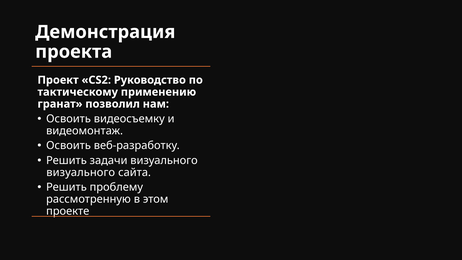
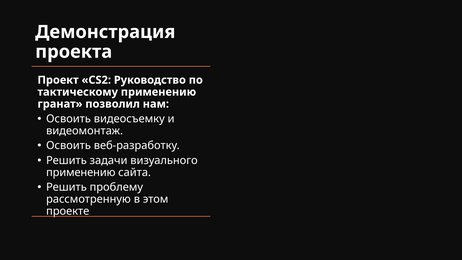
визуального: визуального -> применению (81, 172)
